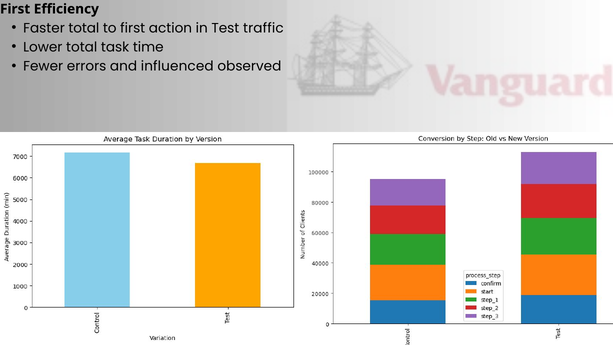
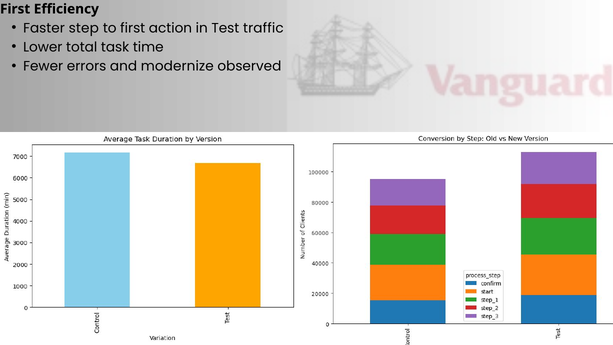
Faster total: total -> step (84, 28)
influenced: influenced -> modernize (177, 66)
